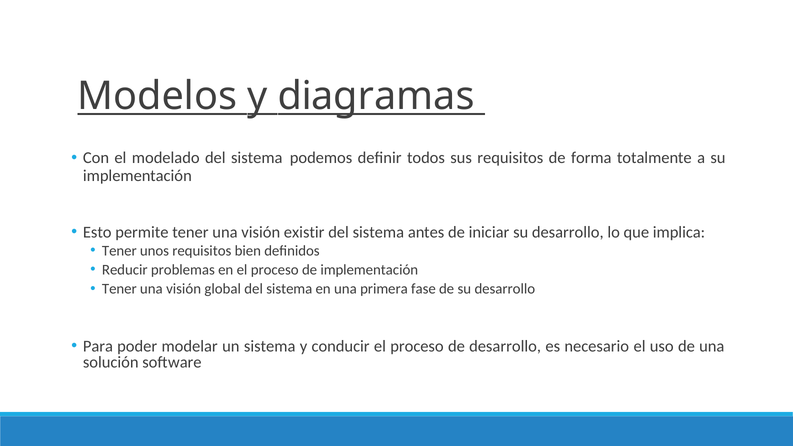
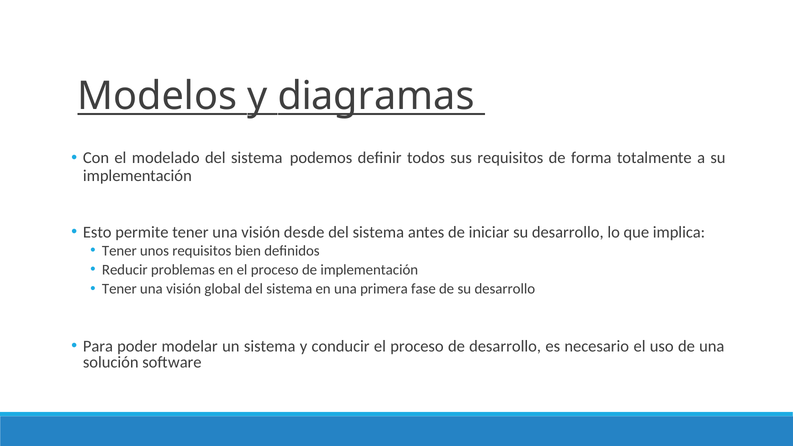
existir: existir -> desde (304, 232)
